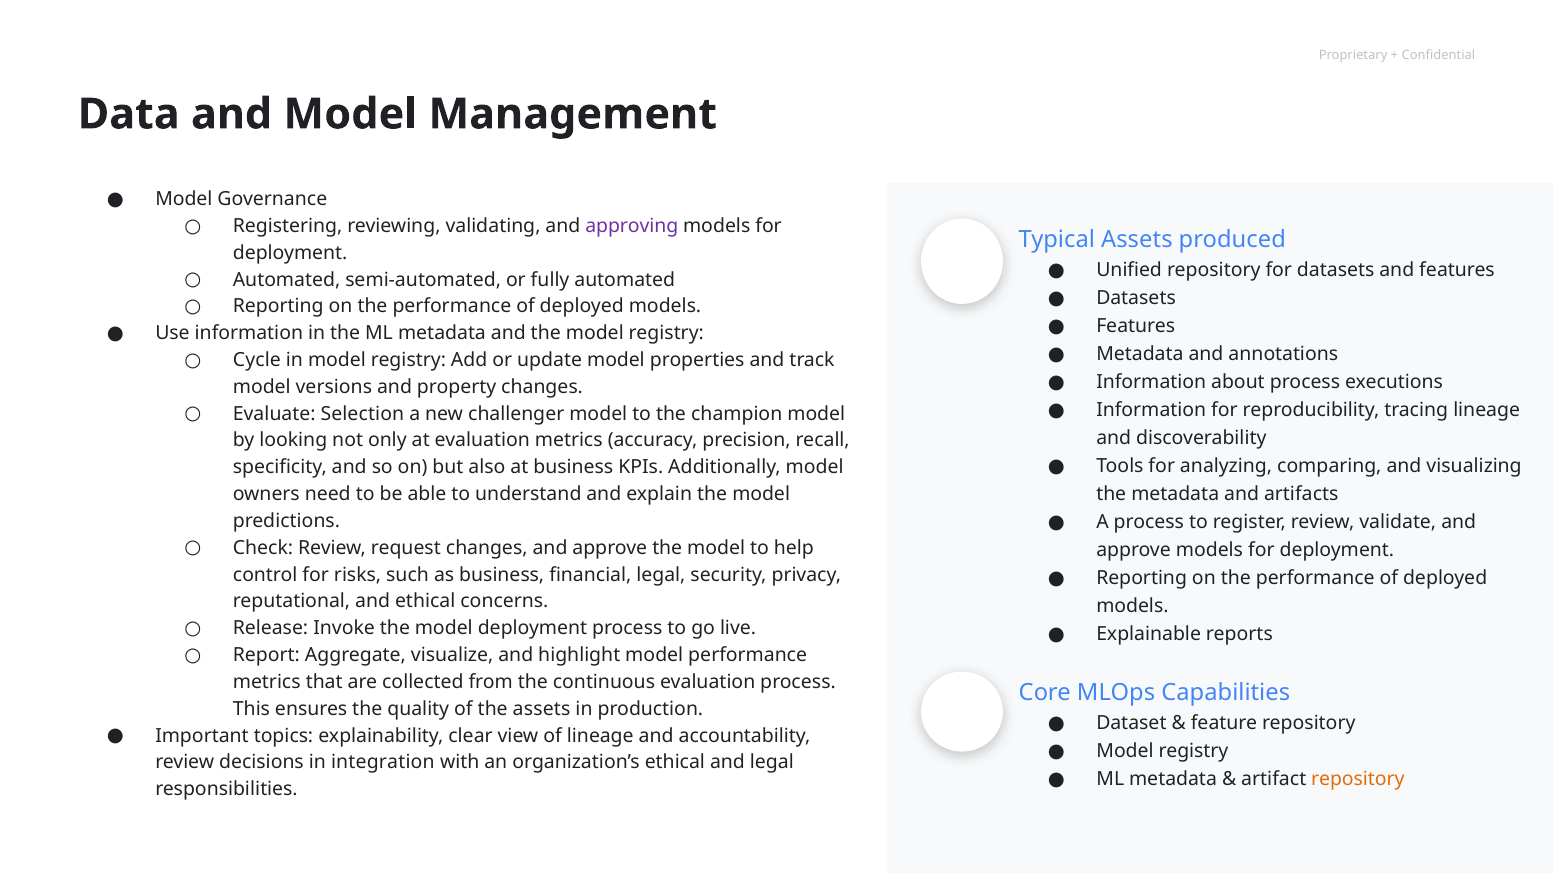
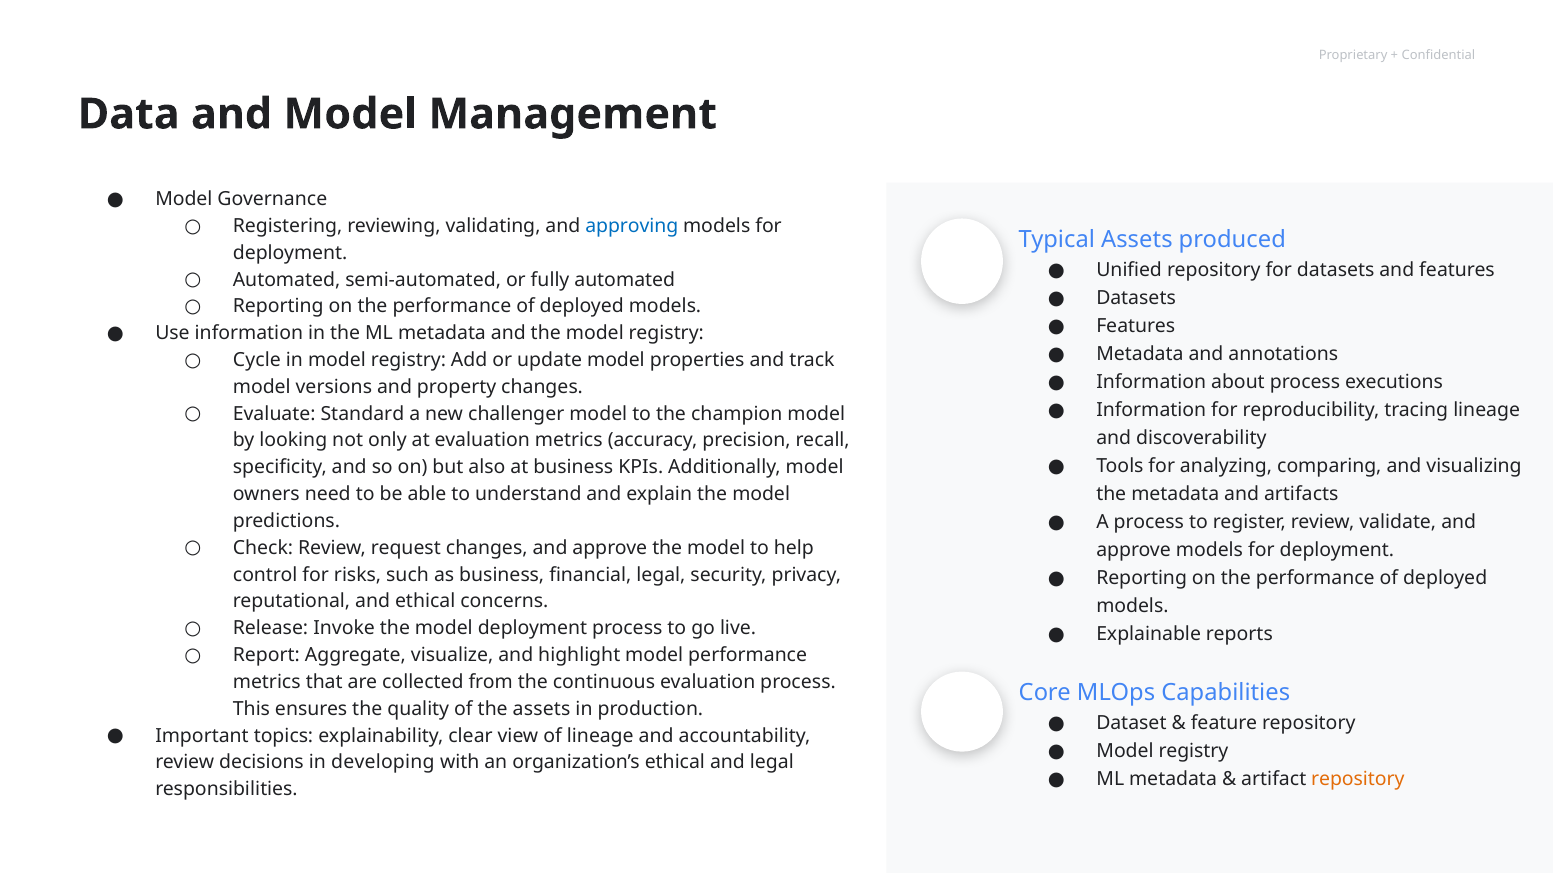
approving colour: purple -> blue (632, 226)
Selection: Selection -> Standard (362, 414)
integration: integration -> developing (383, 763)
